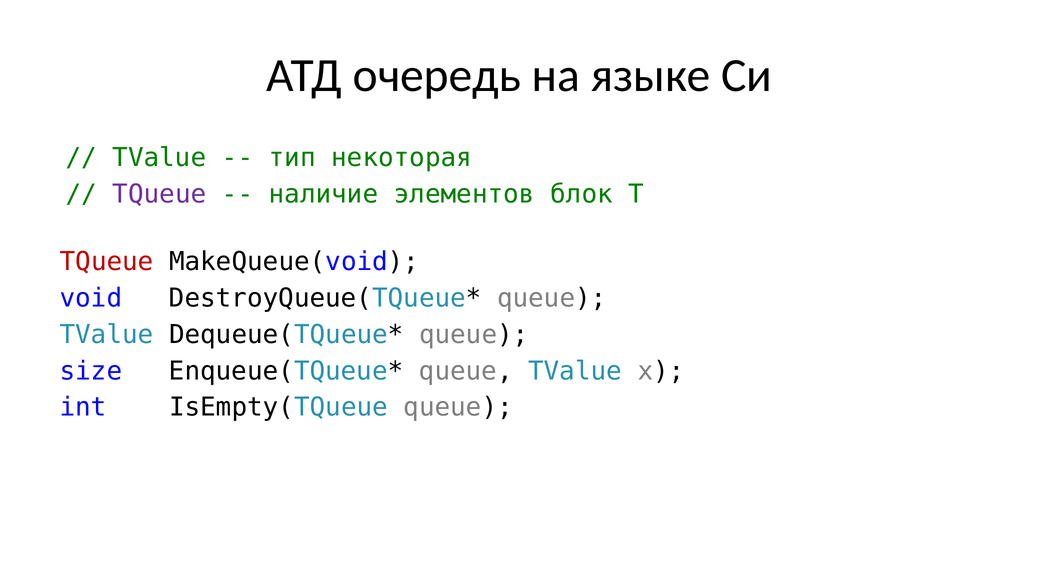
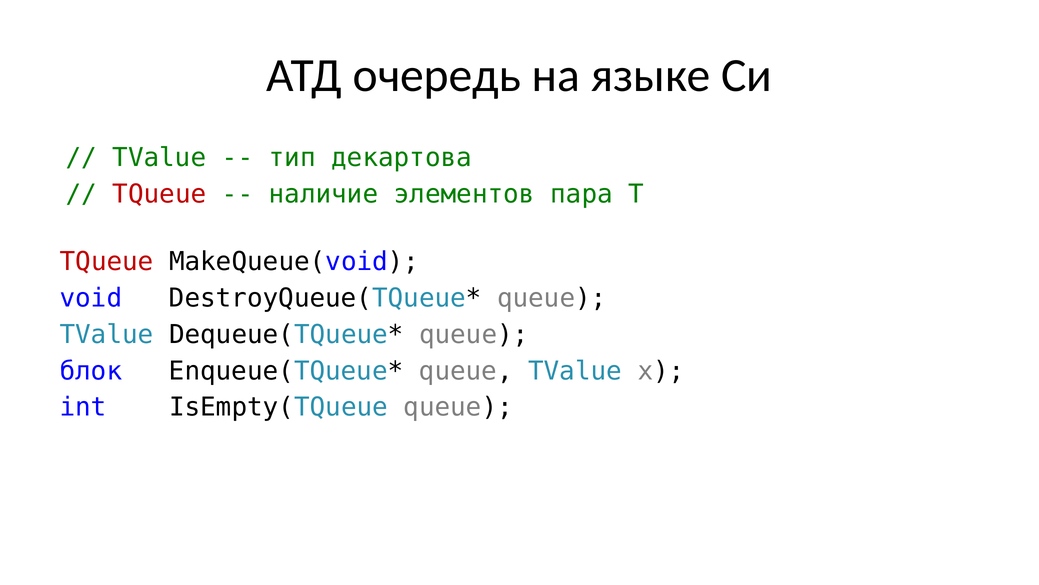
некоторая: некоторая -> декартова (402, 158)
TQueue colour: purple -> red (159, 194)
блок: блок -> пара (582, 194)
size: size -> блок (91, 371)
